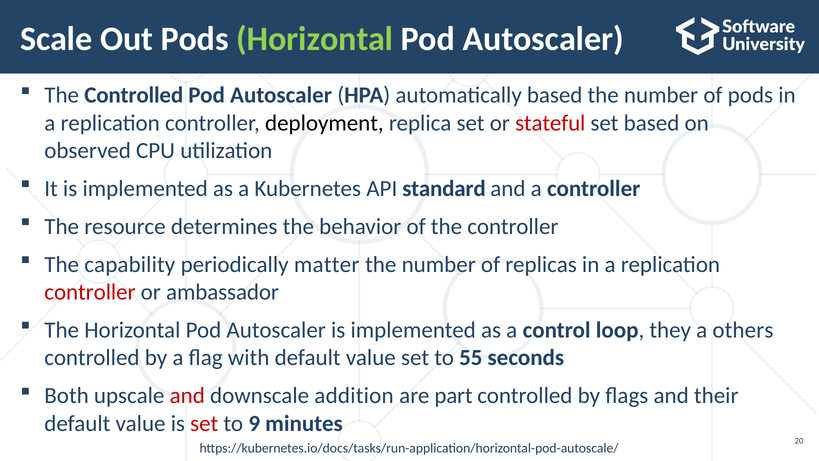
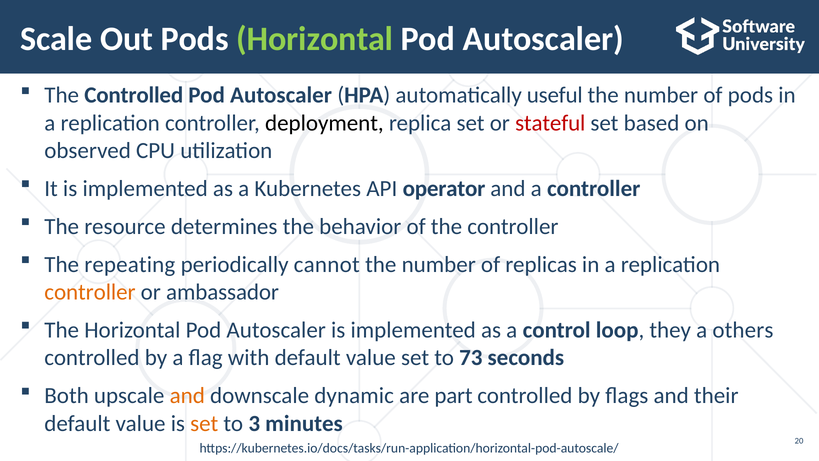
automatically based: based -> useful (555, 95)
standard: standard -> operator (444, 188)
capability: capability -> repeating (130, 264)
matter: matter -> cannot (327, 264)
controller colour: red -> orange (90, 292)
55: 55 -> 73 (471, 358)
and colour: red -> orange (187, 395)
addition: addition -> dynamic (354, 395)
set colour: red -> orange (204, 423)
9: 9 -> 3 (254, 423)
